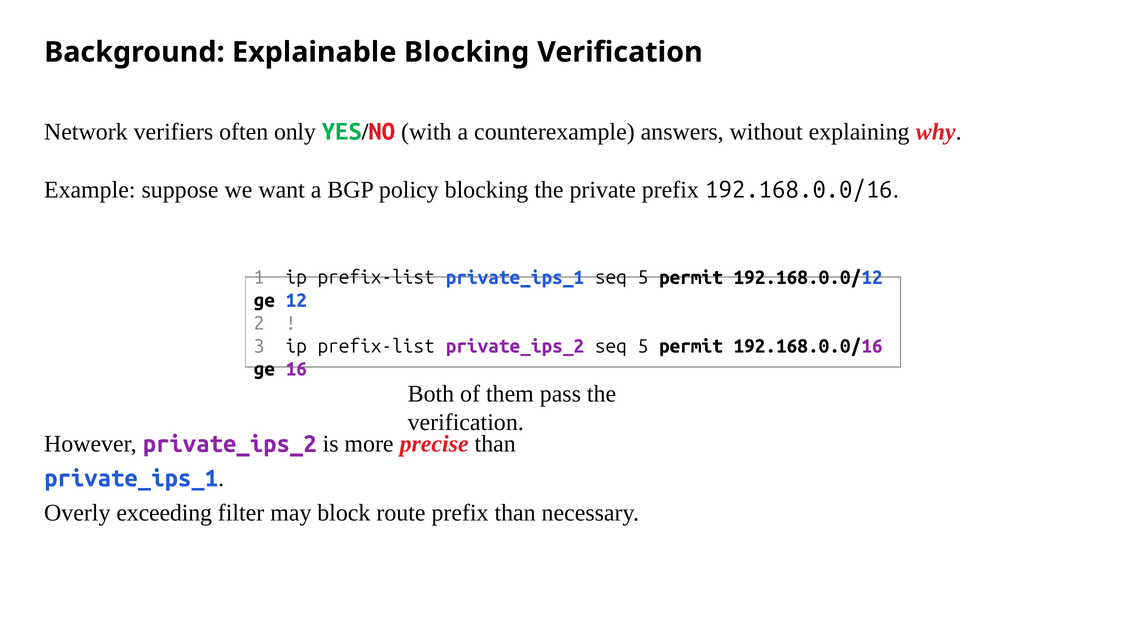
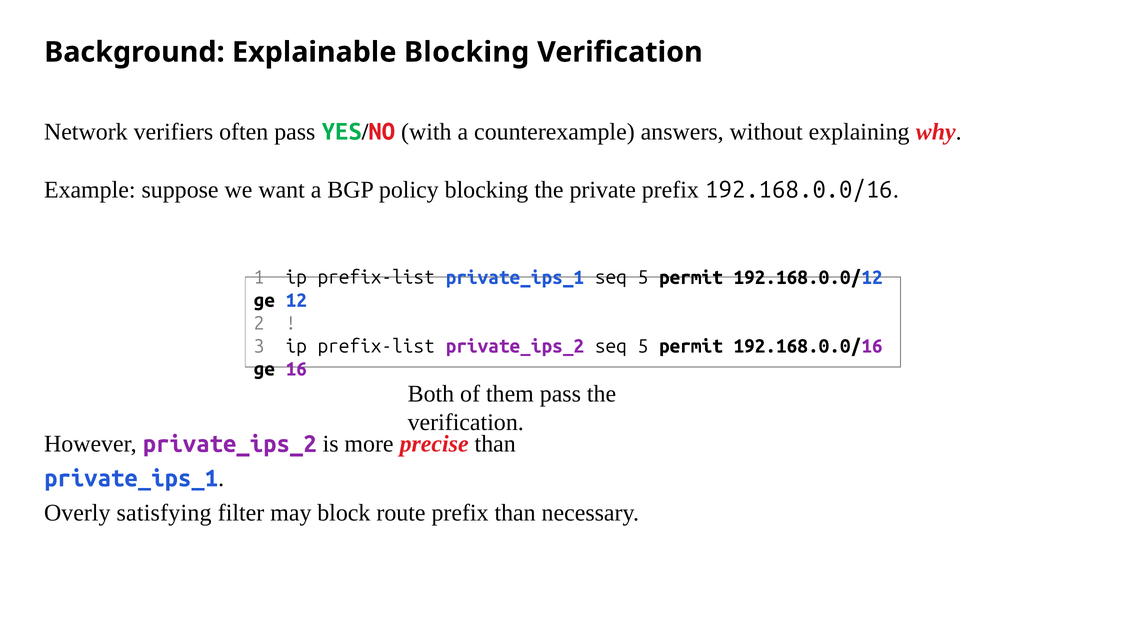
often only: only -> pass (295, 132)
exceeding: exceeding -> satisfying (164, 513)
